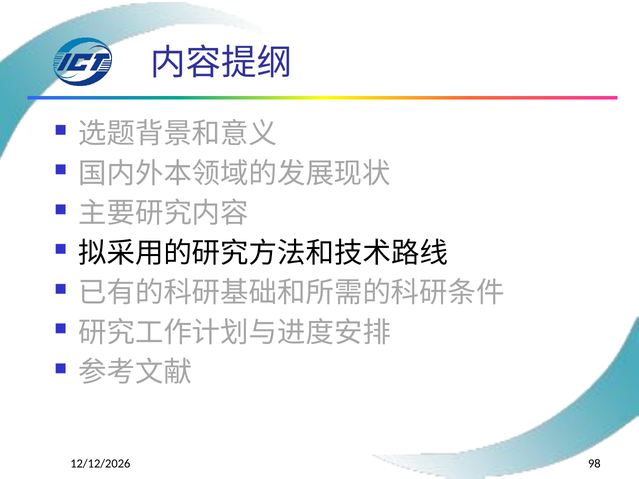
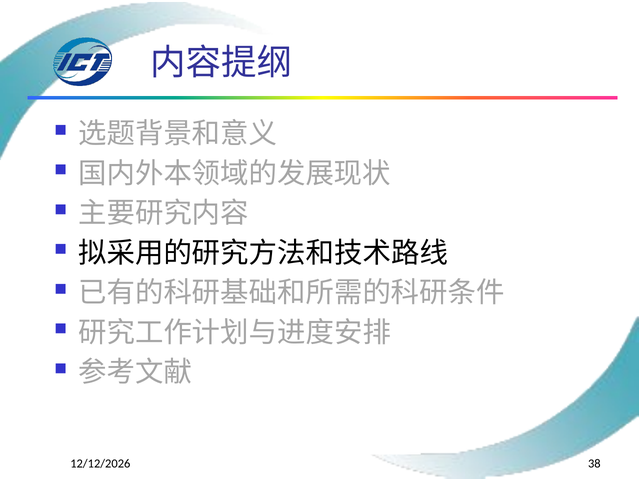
98: 98 -> 38 (594, 464)
